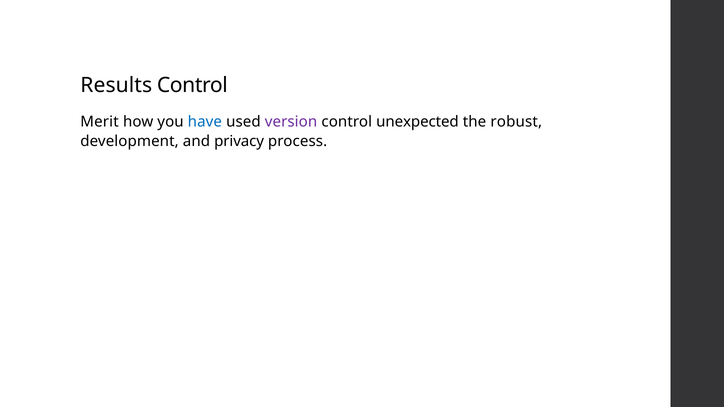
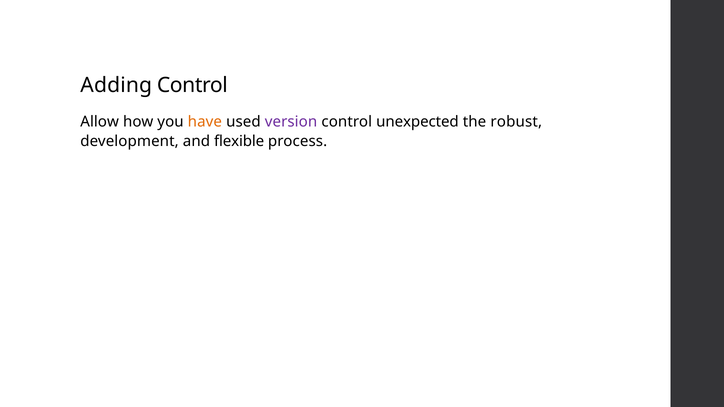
Results: Results -> Adding (116, 86)
Merit: Merit -> Allow (100, 122)
have colour: blue -> orange (205, 122)
privacy: privacy -> flexible (239, 142)
